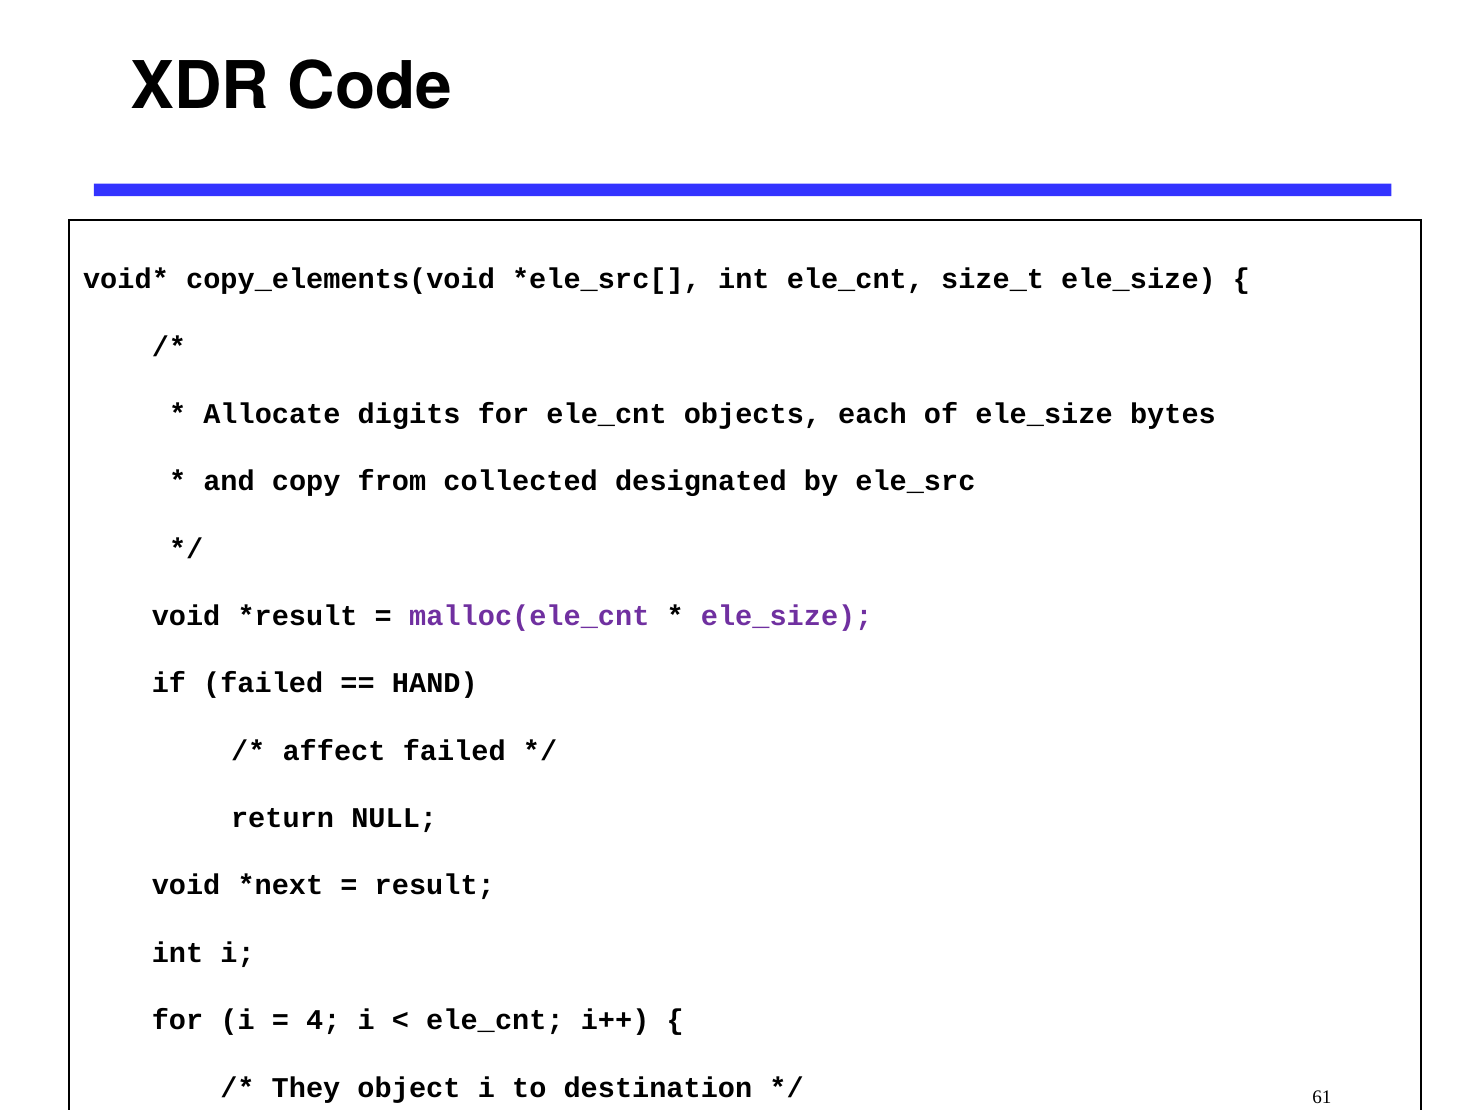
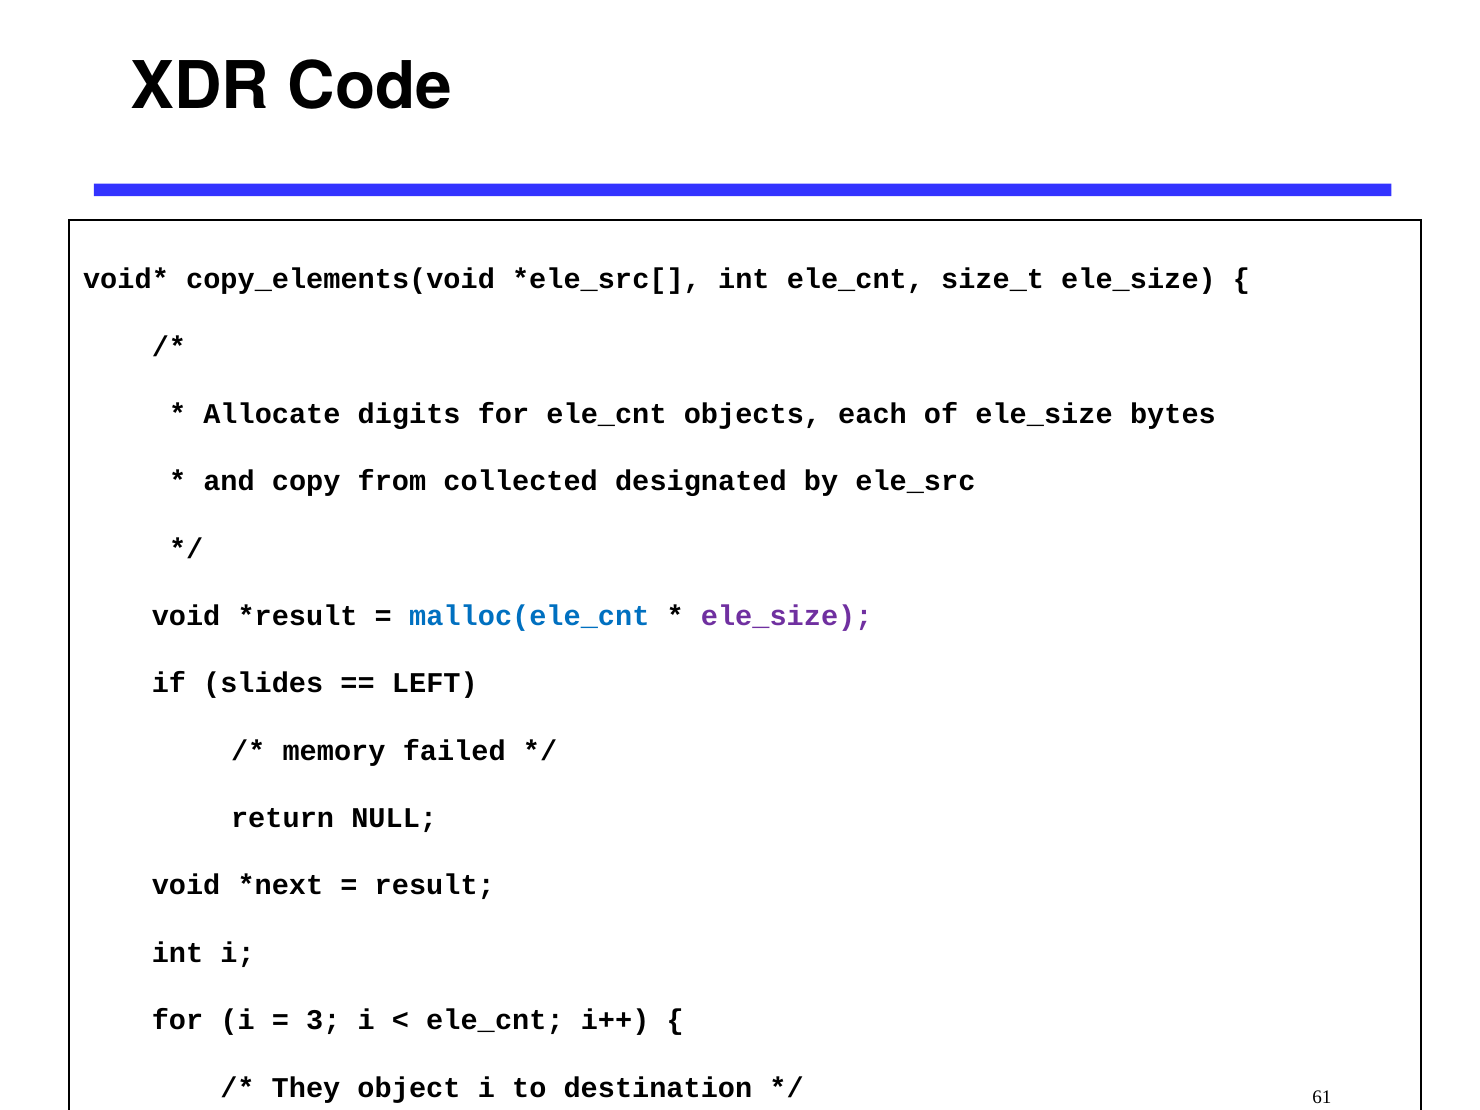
malloc(ele_cnt colour: purple -> blue (529, 616)
if failed: failed -> slides (263, 683)
HAND: HAND -> LEFT (435, 683)
affect: affect -> memory (334, 751)
4: 4 -> 3 (323, 1020)
